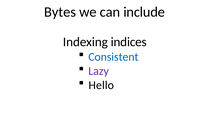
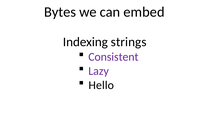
include: include -> embed (144, 12)
indices: indices -> strings (129, 42)
Consistent colour: blue -> purple (113, 57)
